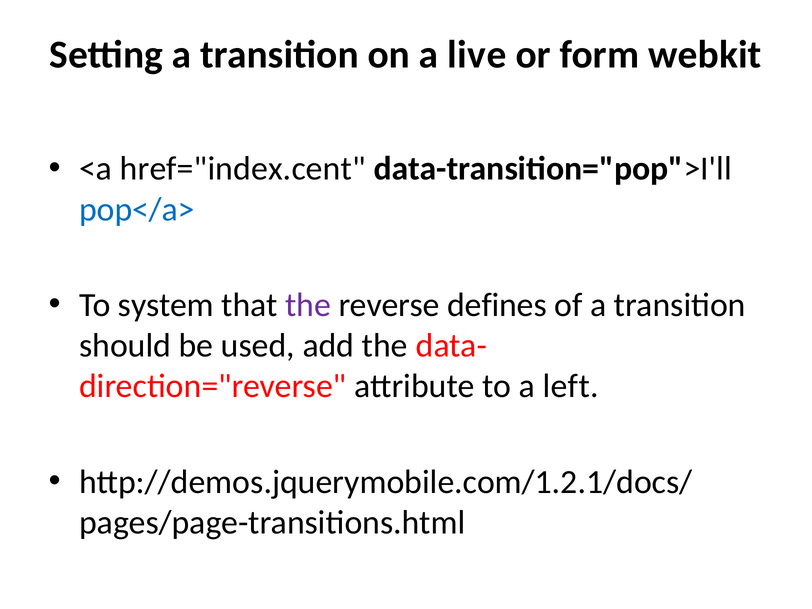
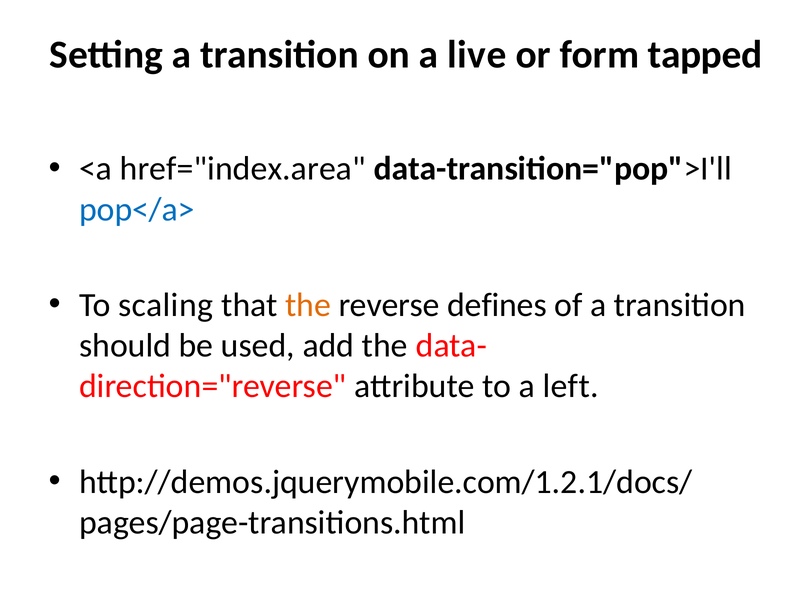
webkit: webkit -> tapped (705, 55)
href="index.cent: href="index.cent -> href="index.area (243, 169)
system: system -> scaling (166, 305)
the colour: purple -> orange (308, 305)
